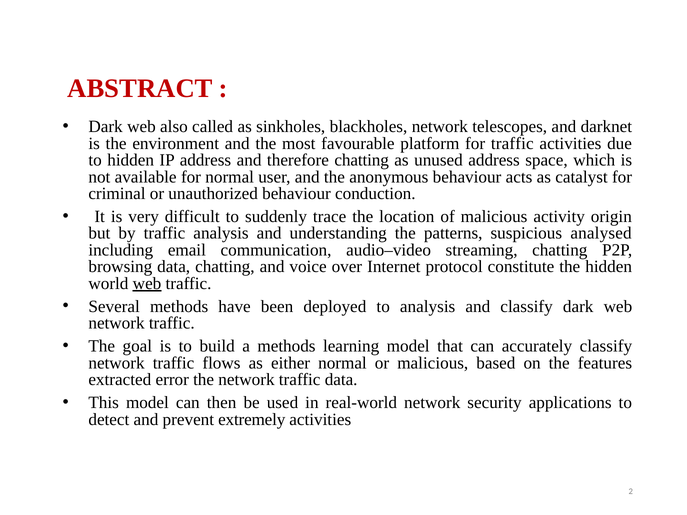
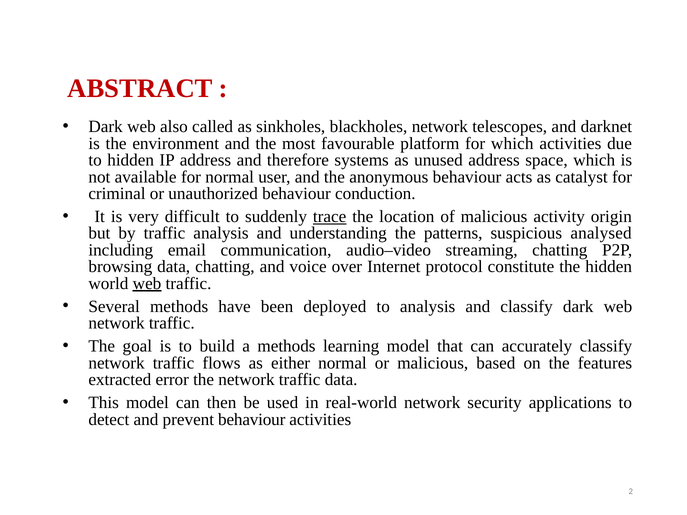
for traffic: traffic -> which (512, 144)
therefore chatting: chatting -> systems (362, 160)
trace underline: none -> present (330, 217)
prevent extremely: extremely -> behaviour (252, 420)
